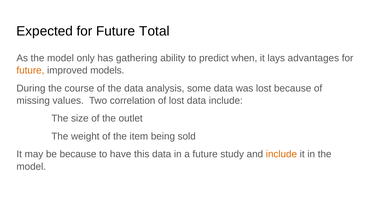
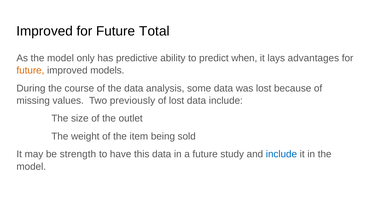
Expected: Expected -> Improved (45, 31)
gathering: gathering -> predictive (137, 58)
correlation: correlation -> previously (132, 100)
be because: because -> strength (78, 154)
include colour: orange -> blue (281, 154)
